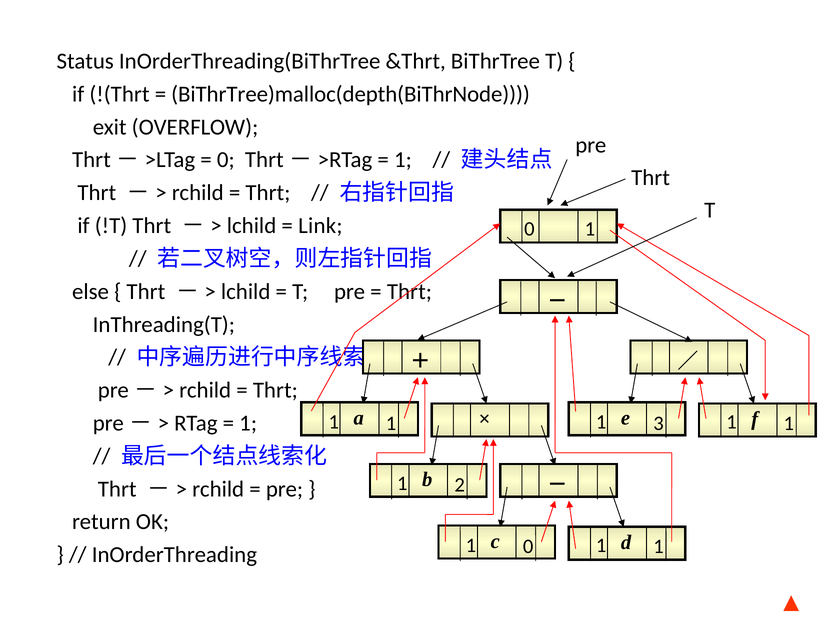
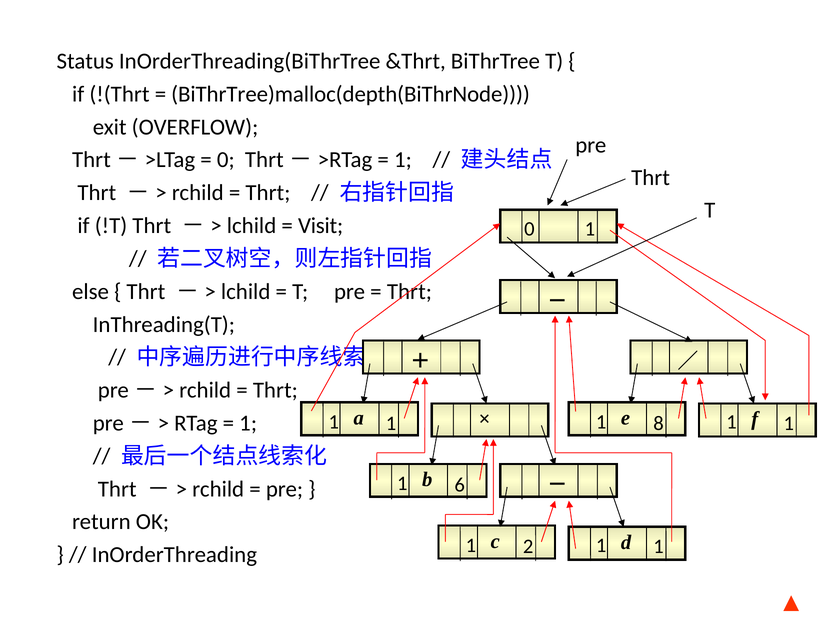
Link: Link -> Visit (321, 226)
3: 3 -> 8 (658, 423)
2: 2 -> 6 (460, 485)
1 0: 0 -> 2 (528, 547)
